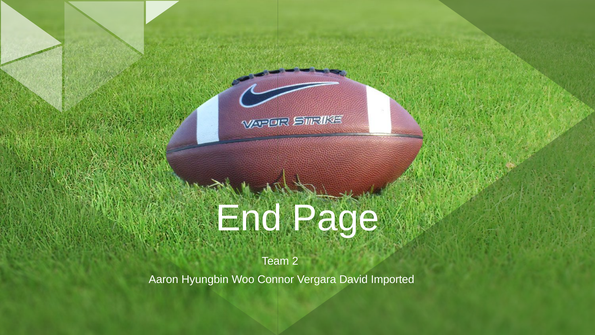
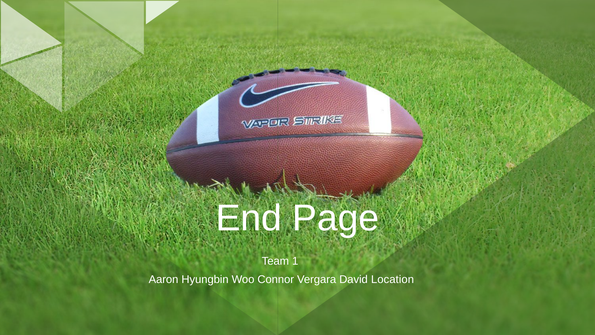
2: 2 -> 1 (295, 261)
Imported: Imported -> Location (392, 279)
